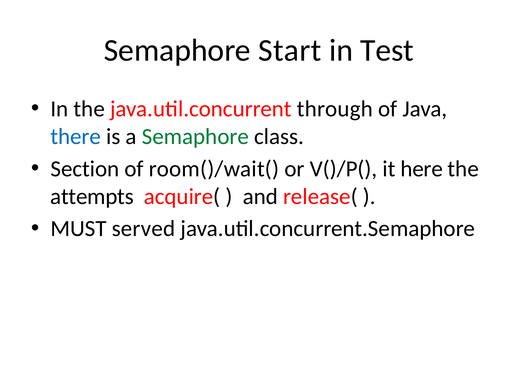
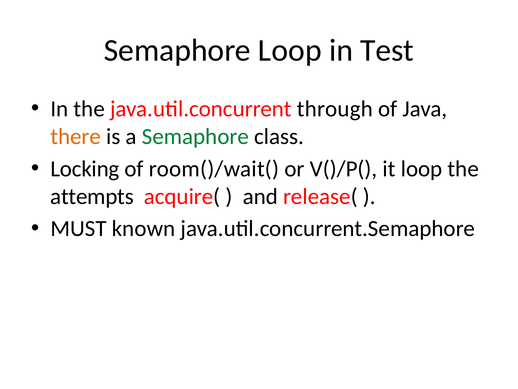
Semaphore Start: Start -> Loop (290, 50)
there colour: blue -> orange (76, 136)
Section: Section -> Locking (85, 169)
it here: here -> loop (422, 169)
served: served -> known (144, 228)
